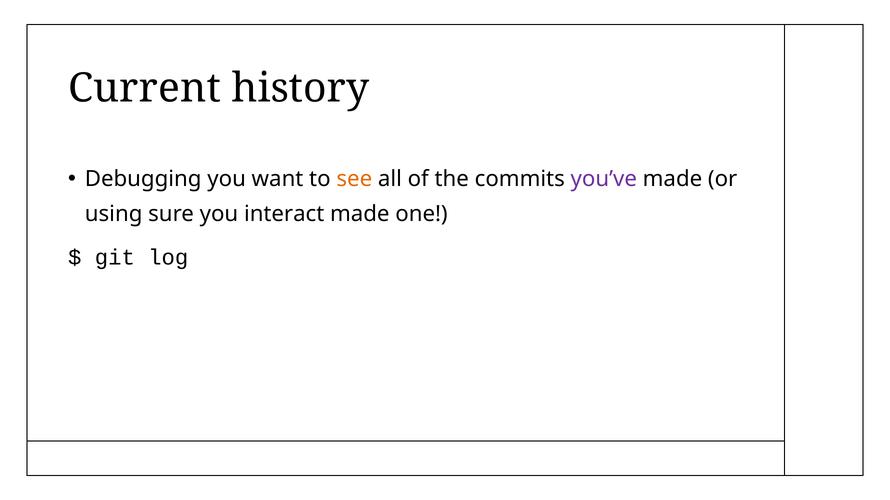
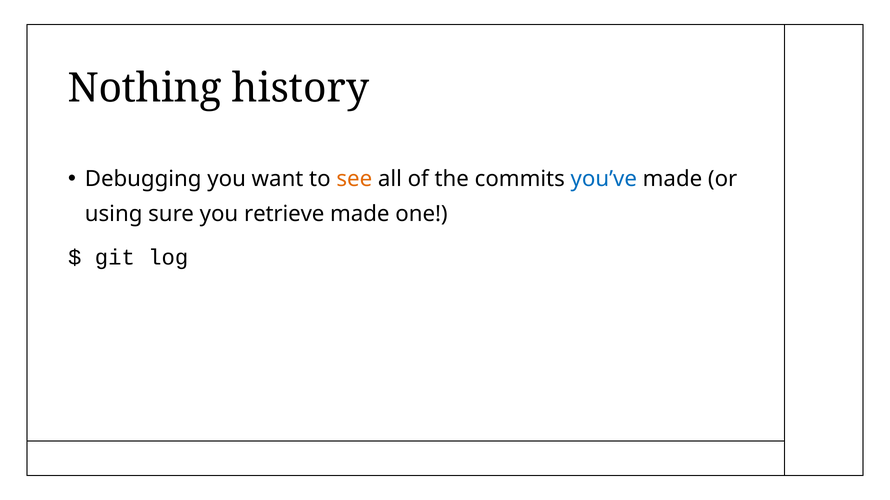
Current: Current -> Nothing (145, 88)
you’ve colour: purple -> blue (604, 179)
interact: interact -> retrieve (284, 214)
